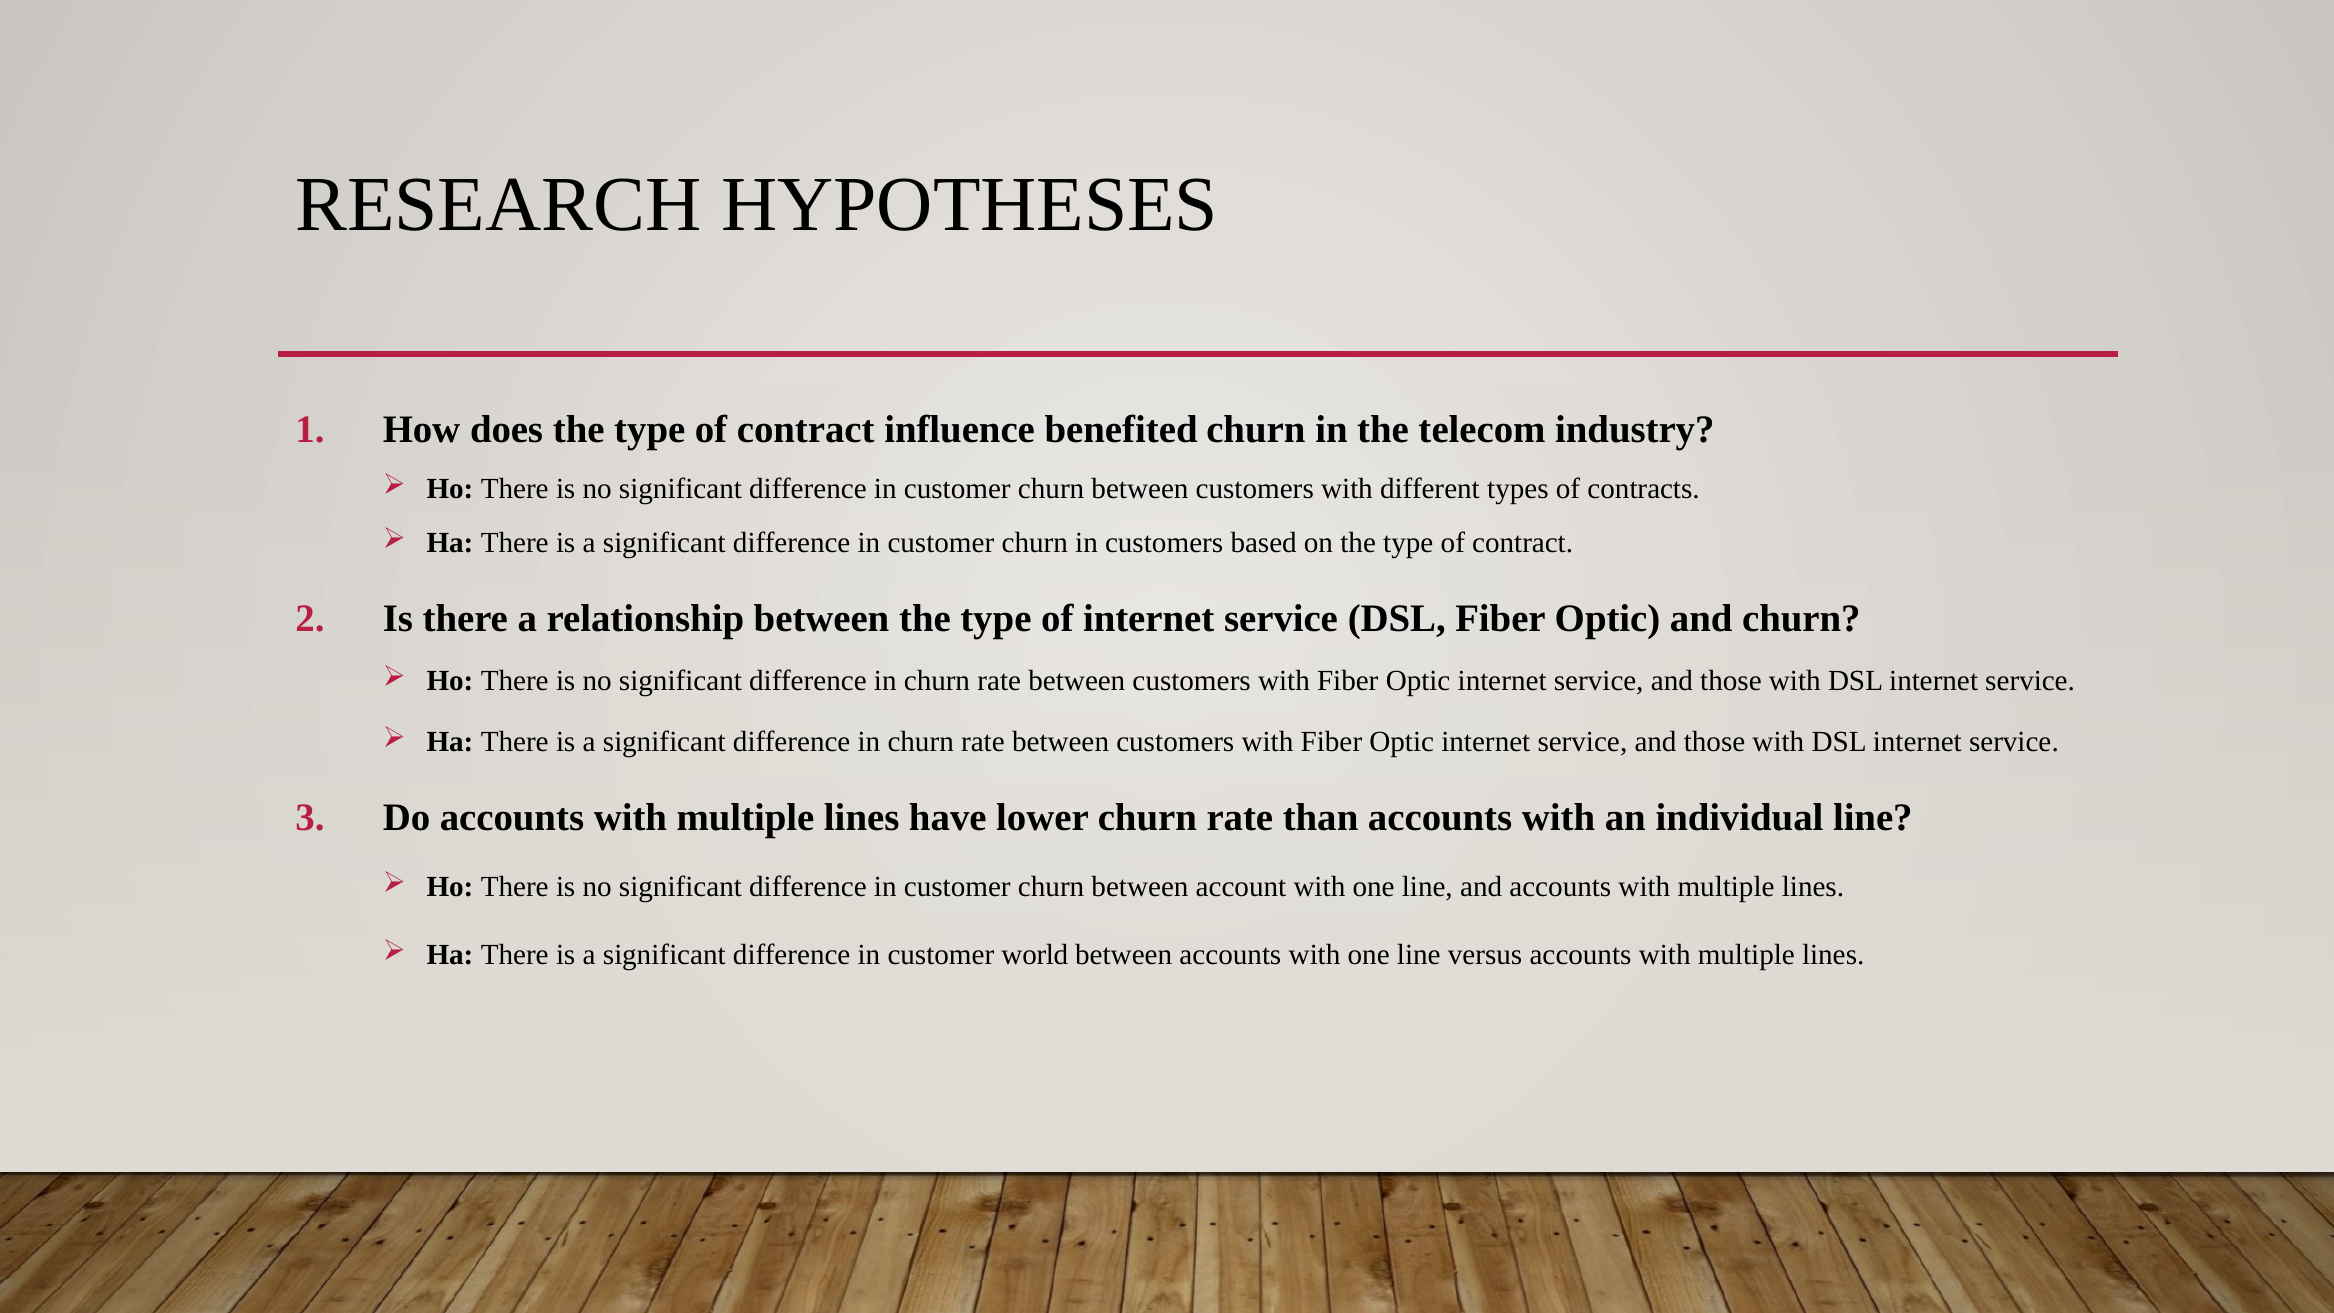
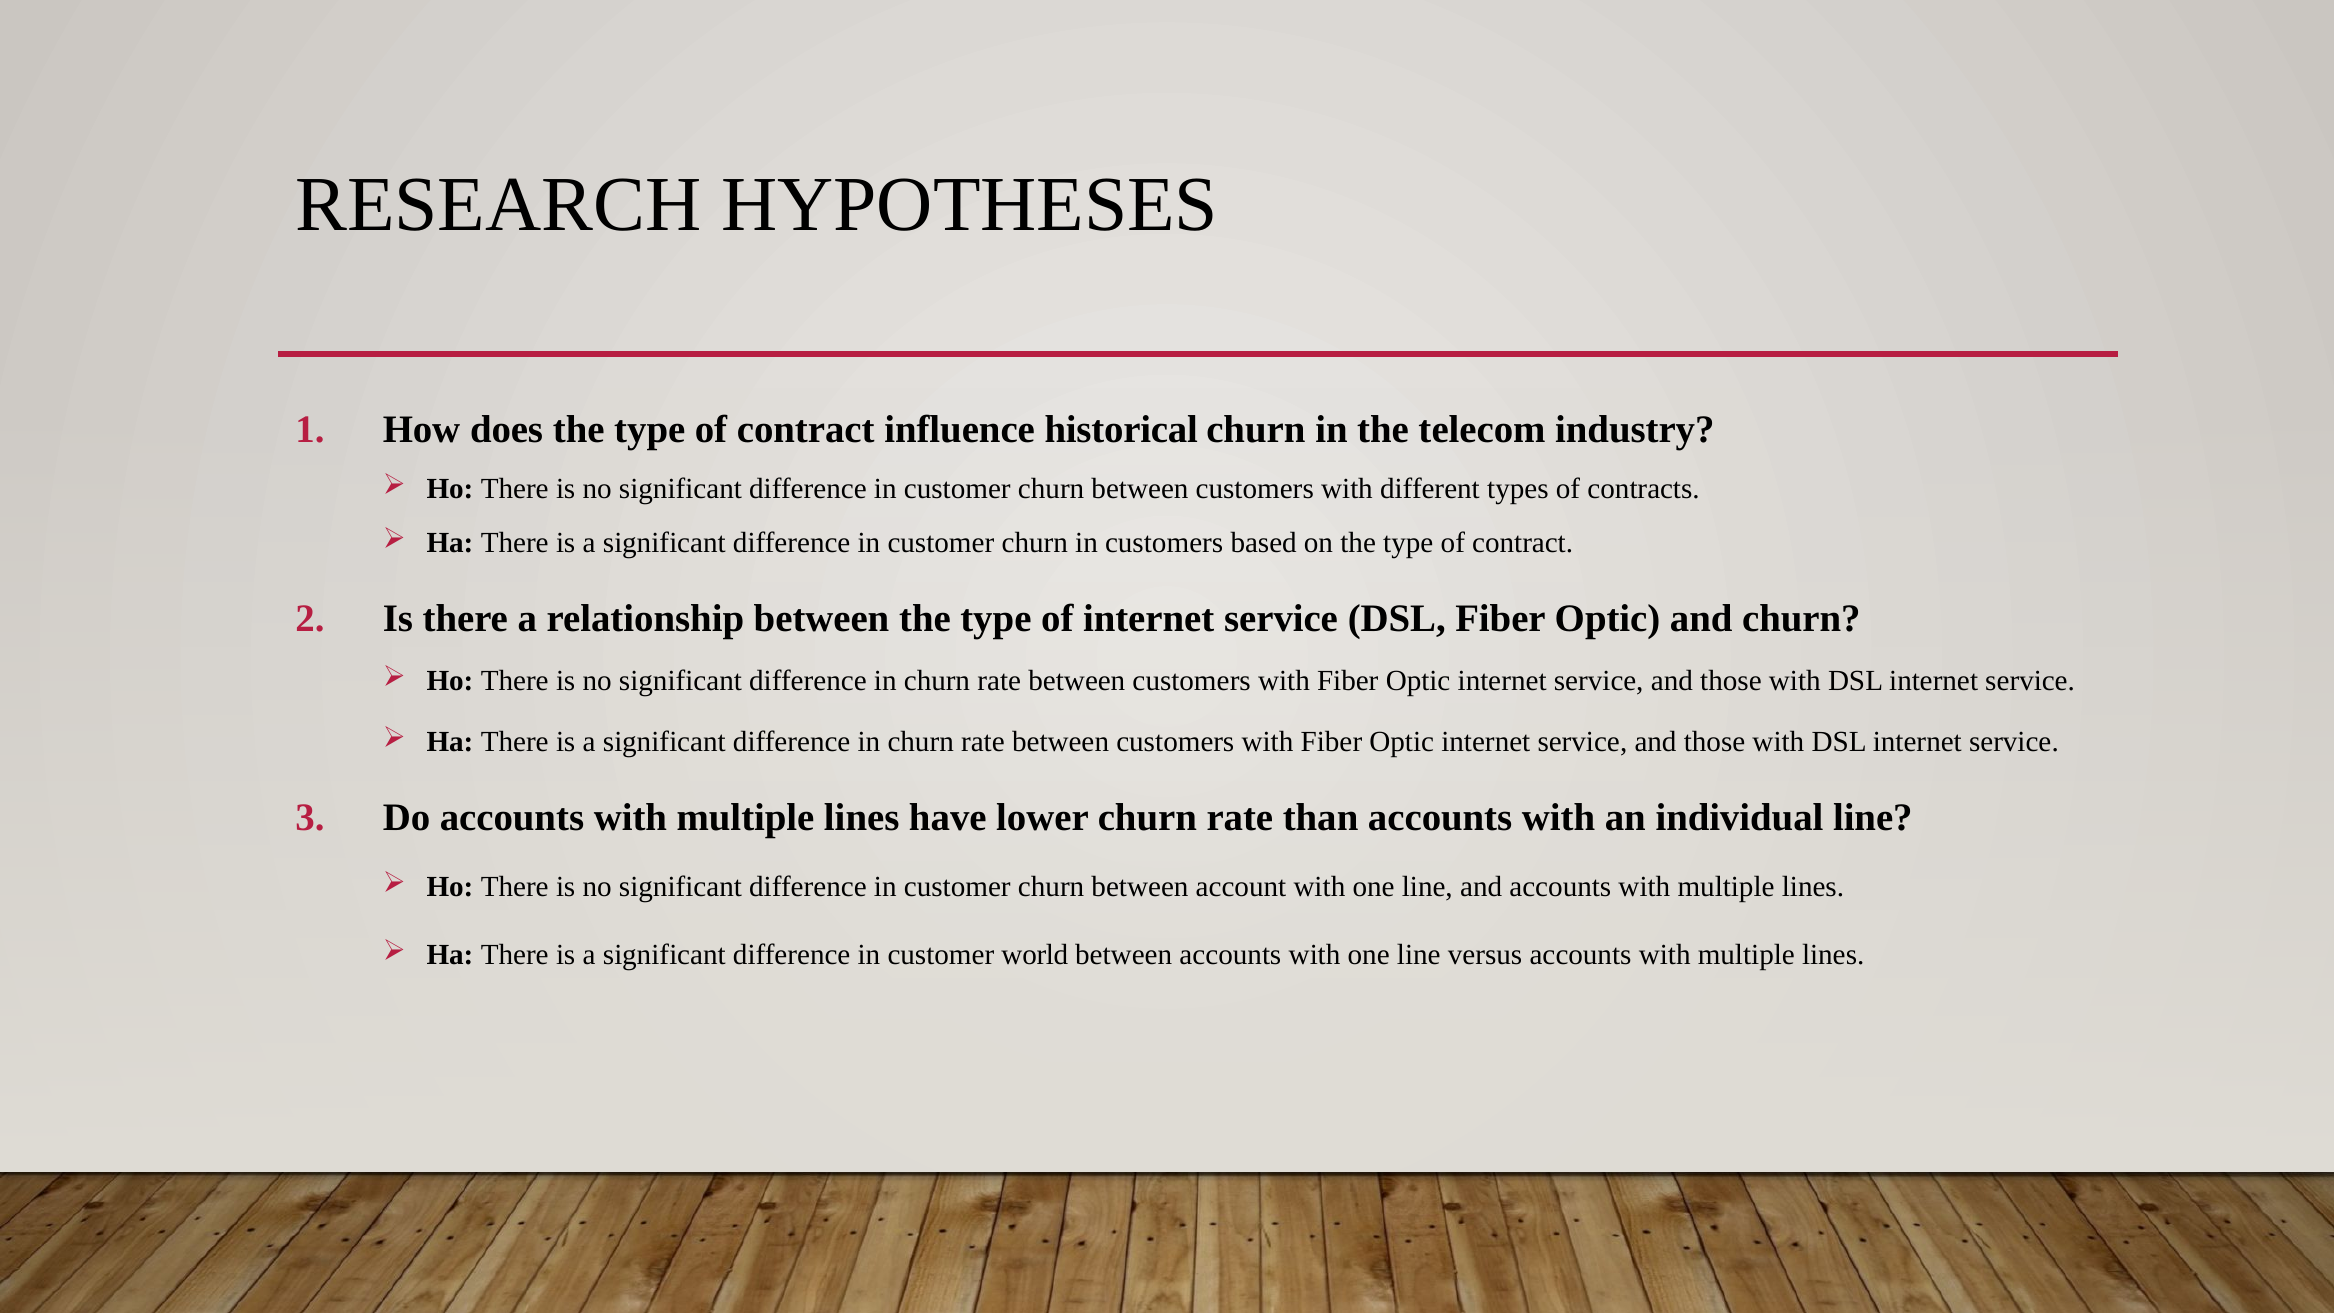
benefited: benefited -> historical (1121, 430)
